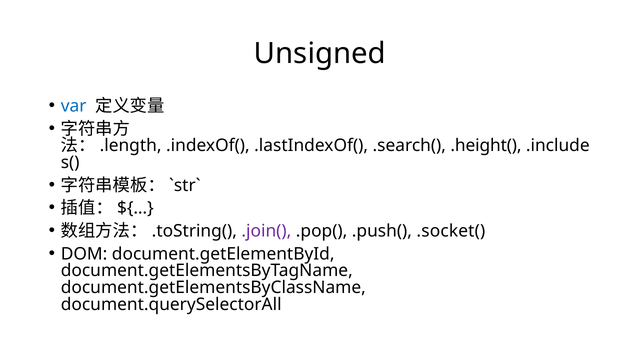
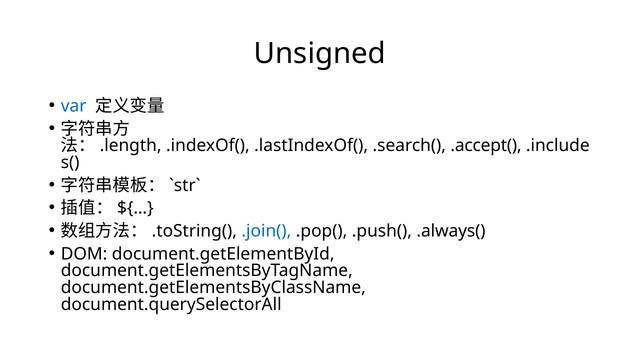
.height(: .height( -> .accept( (486, 146)
.join( colour: purple -> blue (266, 231)
.socket(: .socket( -> .always( (451, 231)
